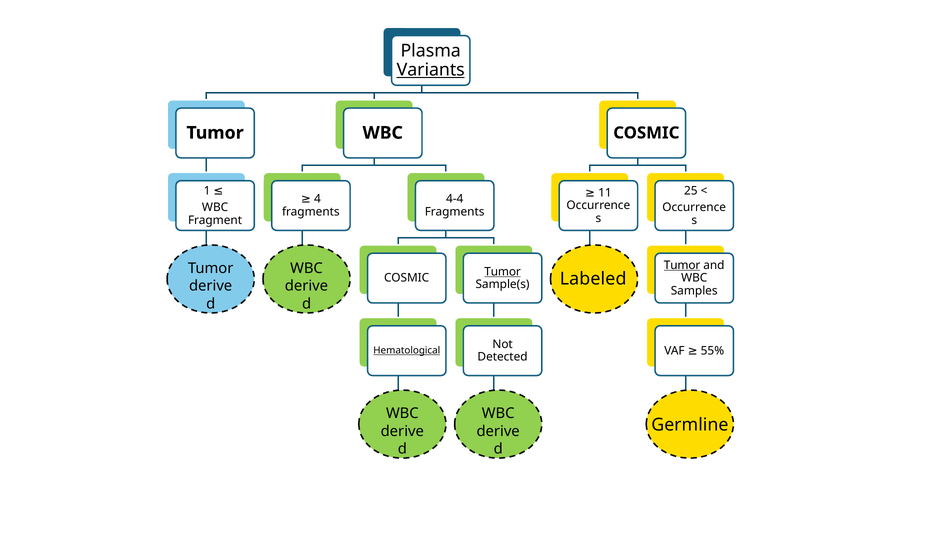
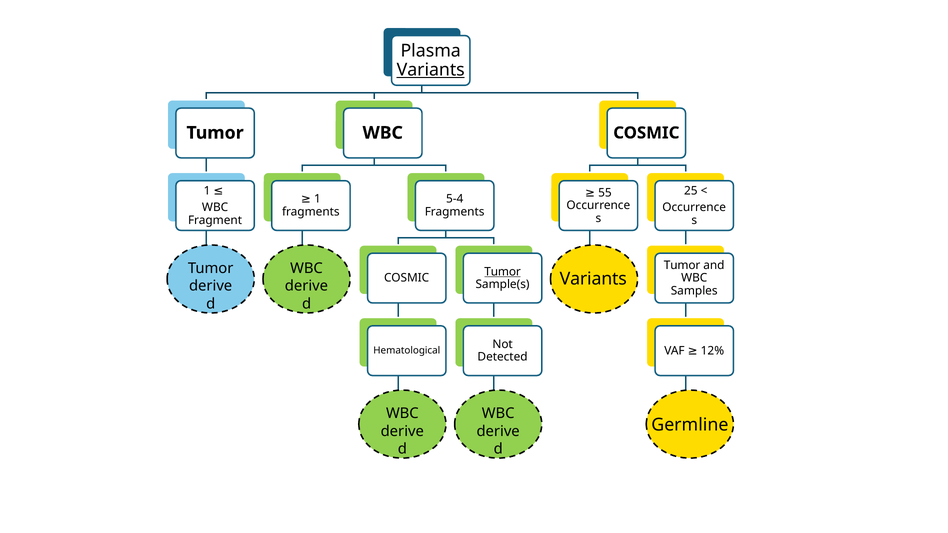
11: 11 -> 55 (605, 193)
4: 4 -> 1 (317, 199)
4-4: 4-4 -> 5-4 (455, 199)
Tumor underline: present -> none (682, 265)
Labeled: Labeled -> Variants (593, 279)
55%: 55% -> 12% (712, 351)
Hematological underline: present -> none (407, 351)
